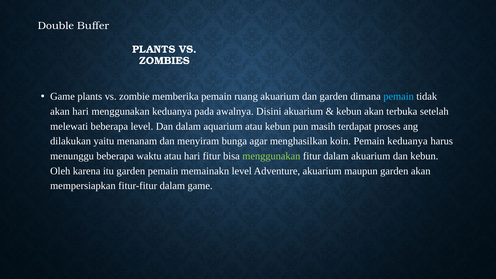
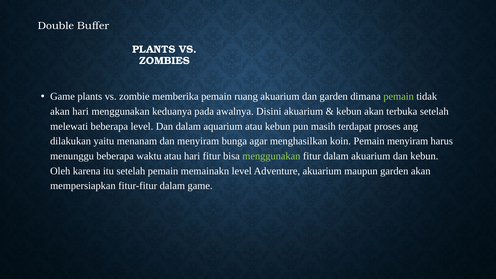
pemain colour: light blue -> light green (399, 97)
Pemain keduanya: keduanya -> menyiram (408, 141)
itu garden: garden -> setelah (131, 171)
